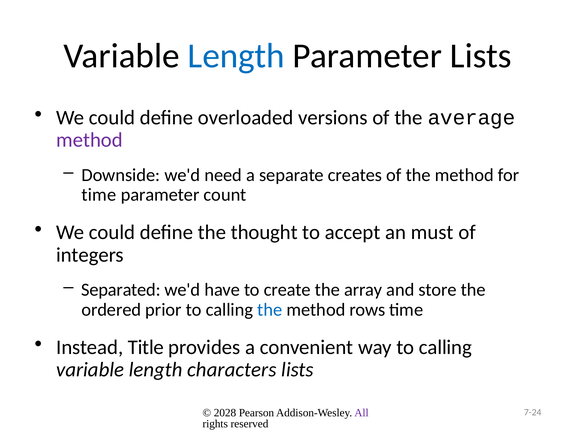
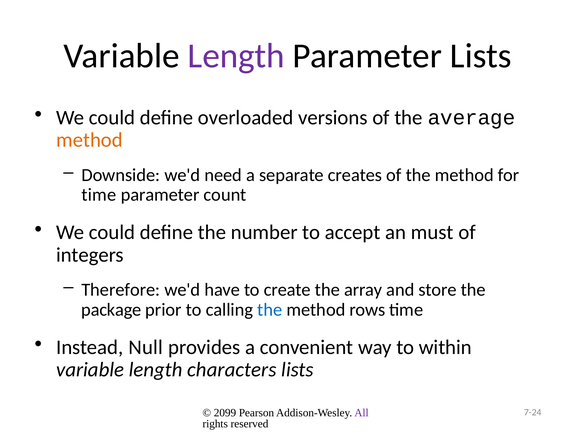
Length colour: blue -> purple (236, 56)
method colour: purple -> orange (90, 140)
thought: thought -> number (264, 232)
Separated: Separated -> Therefore (121, 290)
ordered: ordered -> package (111, 310)
Title: Title -> Null (146, 347)
way to calling: calling -> within (445, 347)
2028: 2028 -> 2099 (225, 413)
